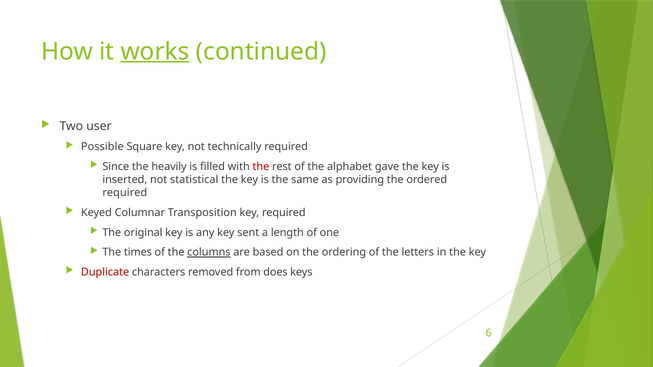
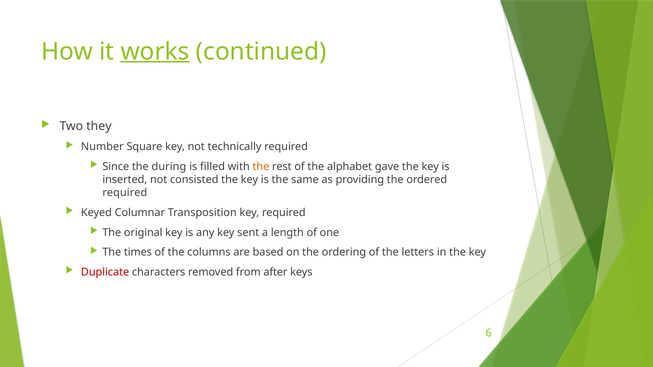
user: user -> they (99, 126)
Possible: Possible -> Number (102, 147)
heavily: heavily -> during (169, 167)
the colour: red -> orange (261, 167)
statistical: statistical -> consisted (194, 180)
columns underline: present -> none (209, 253)
does: does -> after (275, 272)
